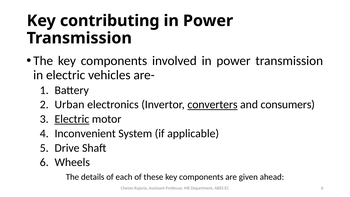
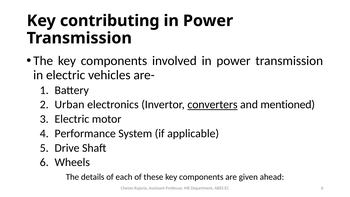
consumers: consumers -> mentioned (288, 105)
Electric underline: present -> none (72, 119)
Inconvenient: Inconvenient -> Performance (85, 133)
